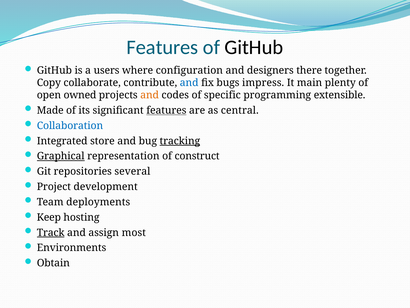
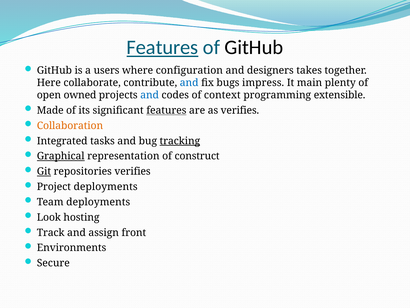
Features underline: none -> present (162, 47)
there: there -> takes (309, 70)
Copy: Copy -> Here (49, 83)
and colour: orange -> blue (150, 95)
specific: specific -> context (222, 95)
as central: central -> verifies (240, 110)
Collaboration colour: blue -> orange (70, 125)
store: store -> tasks (102, 141)
Git underline: none -> present (44, 171)
repositories several: several -> verifies (133, 171)
Project development: development -> deployments (106, 187)
Keep: Keep -> Look (49, 217)
Track underline: present -> none (51, 232)
most: most -> front (134, 232)
Obtain: Obtain -> Secure (53, 263)
